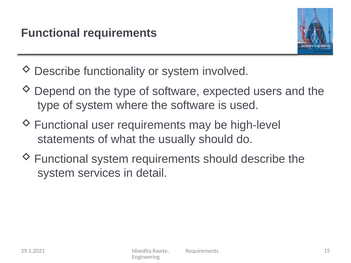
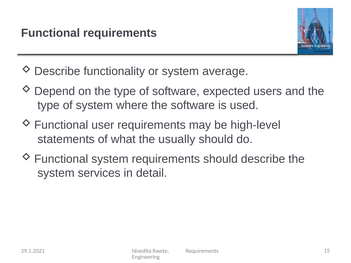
involved: involved -> average (225, 71)
